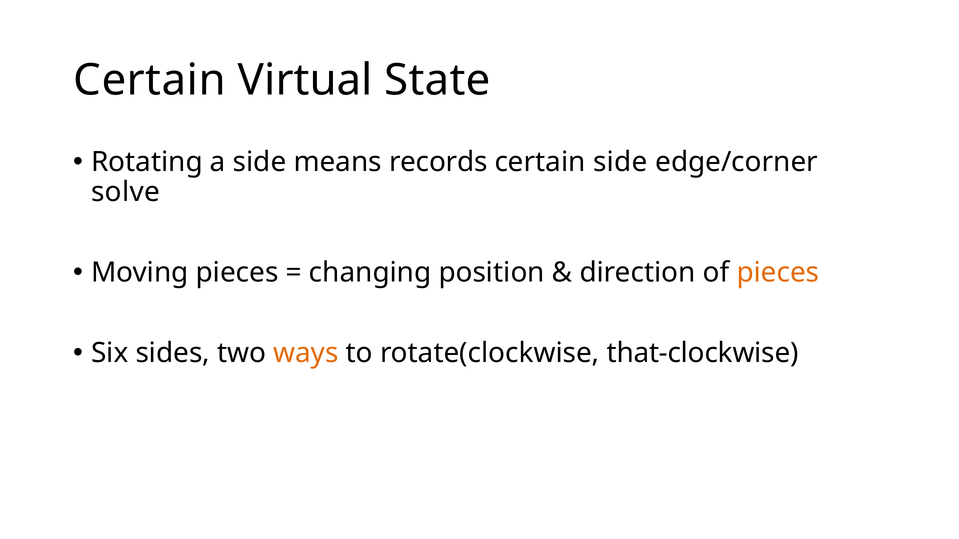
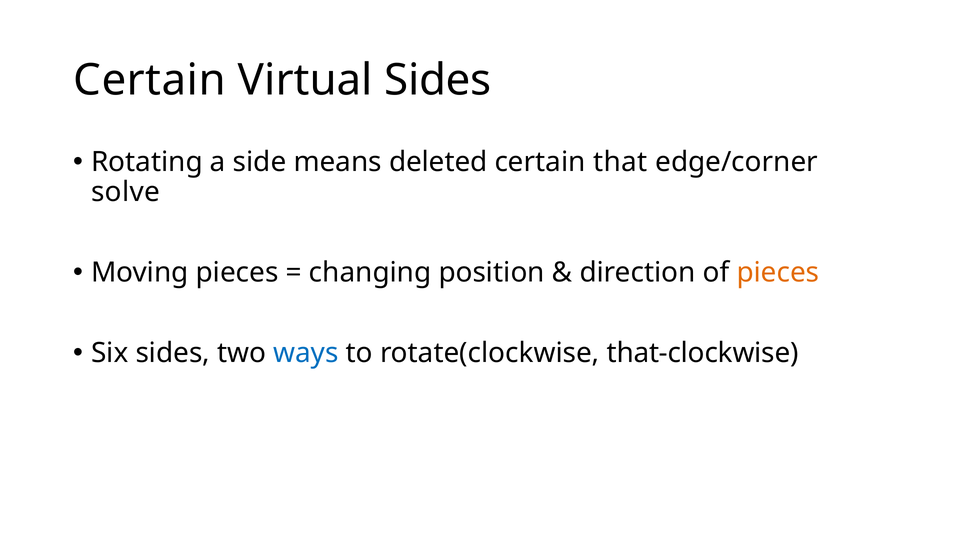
Virtual State: State -> Sides (438, 81)
records: records -> deleted (438, 162)
certain side: side -> that (620, 162)
ways colour: orange -> blue (306, 353)
